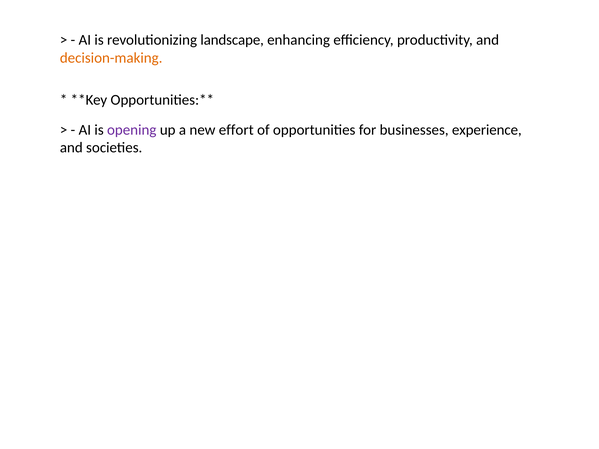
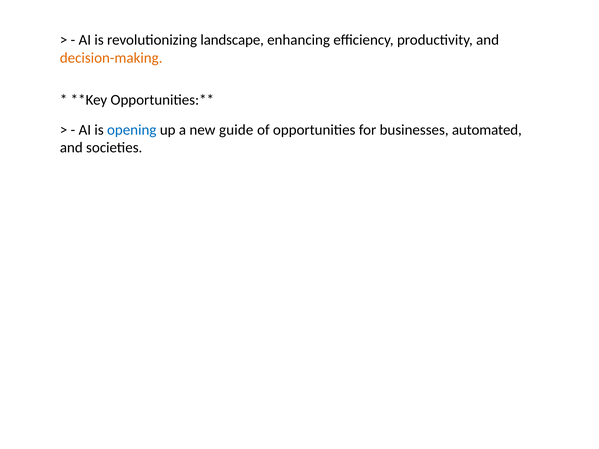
opening colour: purple -> blue (132, 130)
effort: effort -> guide (236, 130)
experience: experience -> automated (487, 130)
